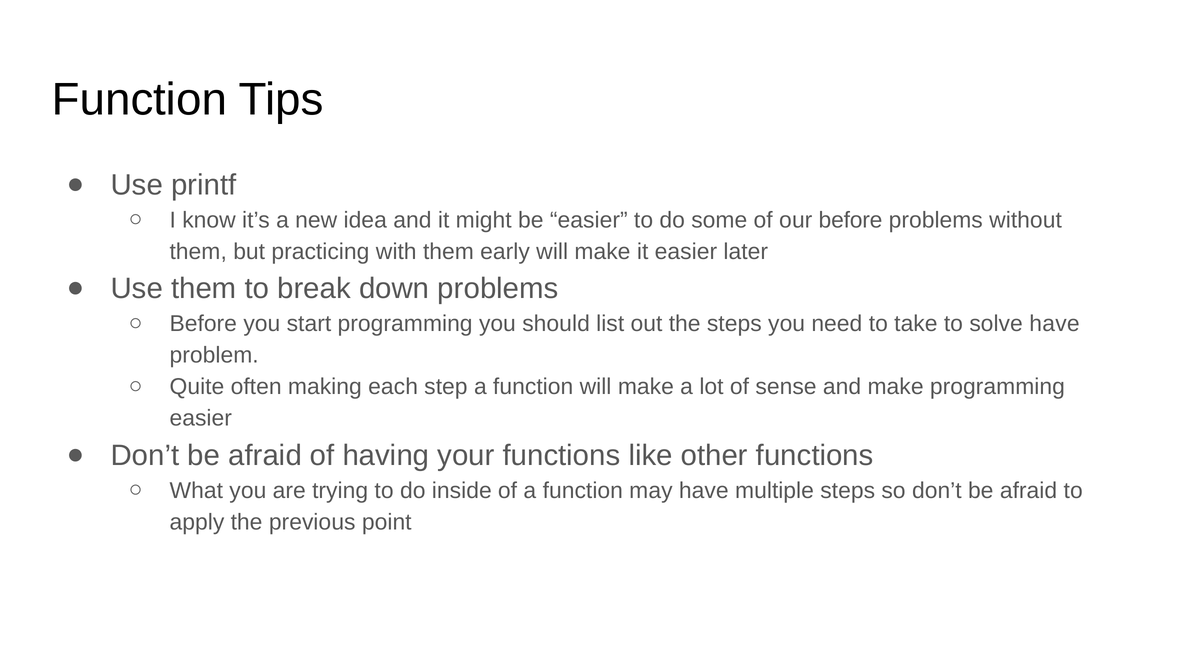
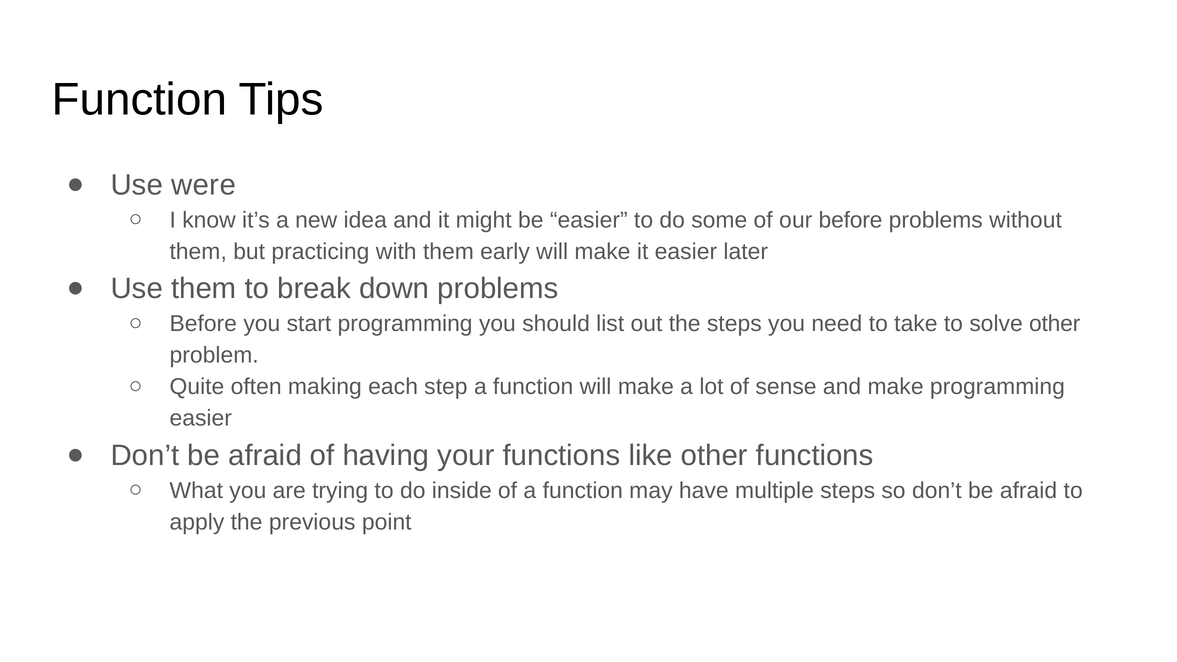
printf: printf -> were (204, 185)
solve have: have -> other (1055, 324)
